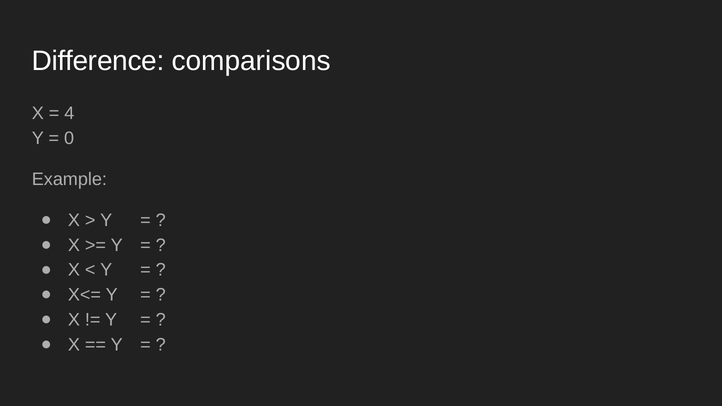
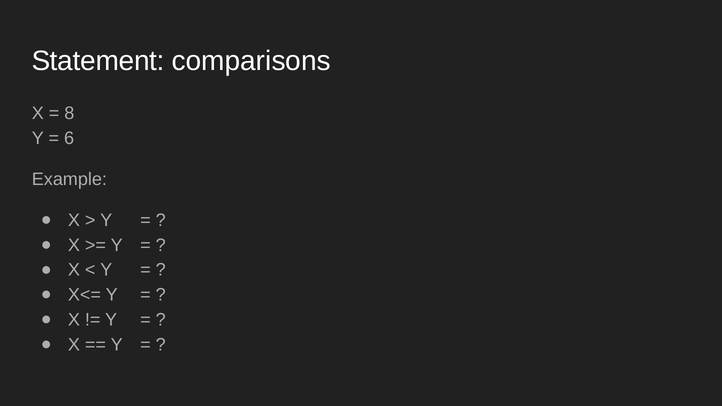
Difference: Difference -> Statement (98, 61)
4: 4 -> 8 (69, 114)
0: 0 -> 6 (69, 138)
